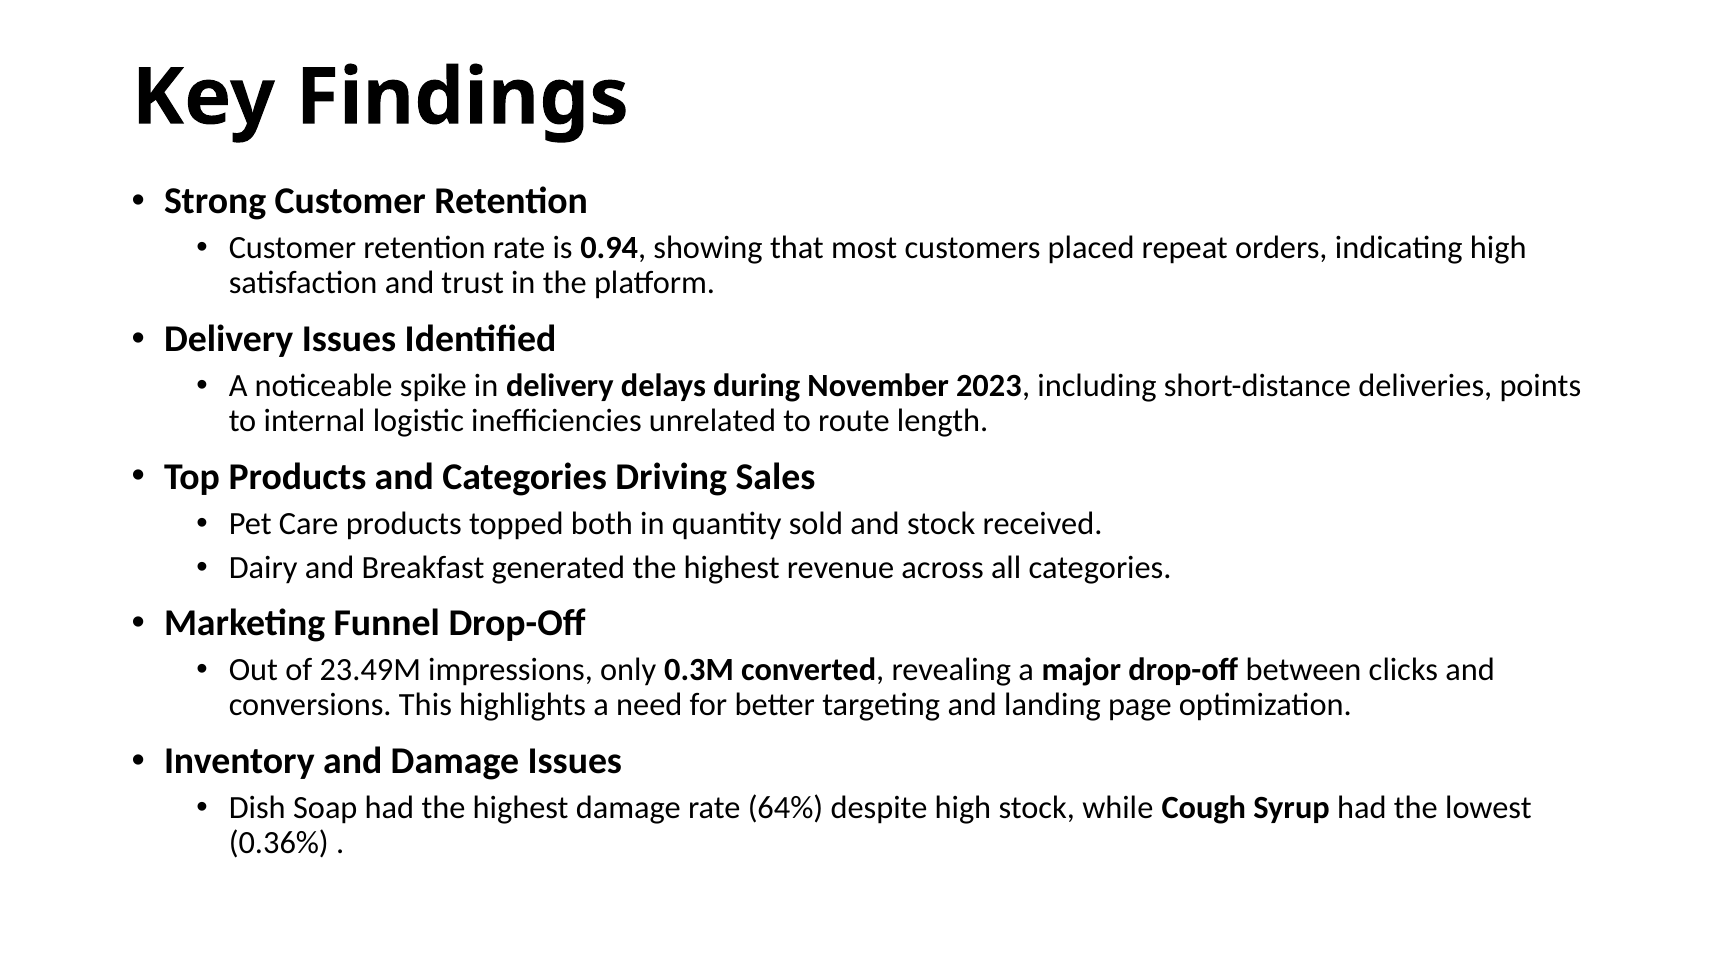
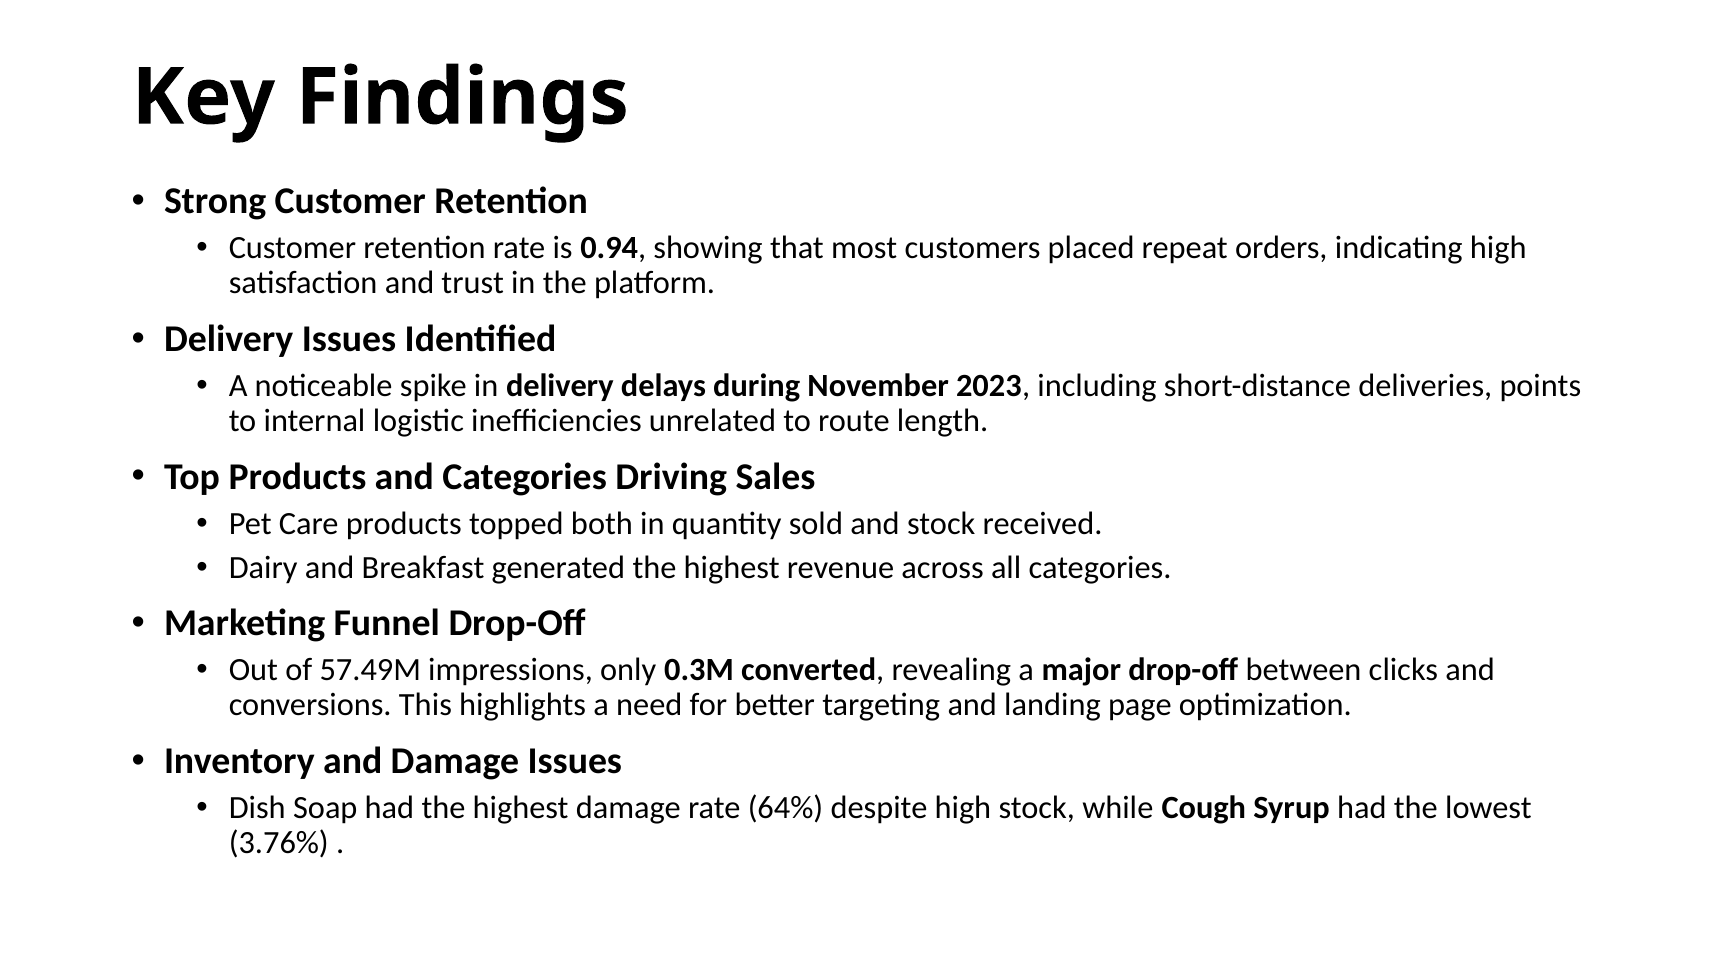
23.49M: 23.49M -> 57.49M (370, 671)
0.36%: 0.36% -> 3.76% (279, 843)
